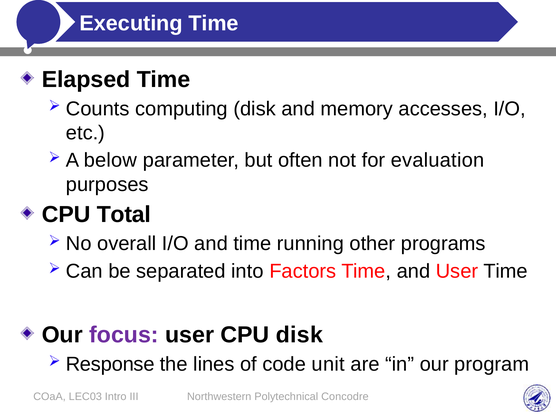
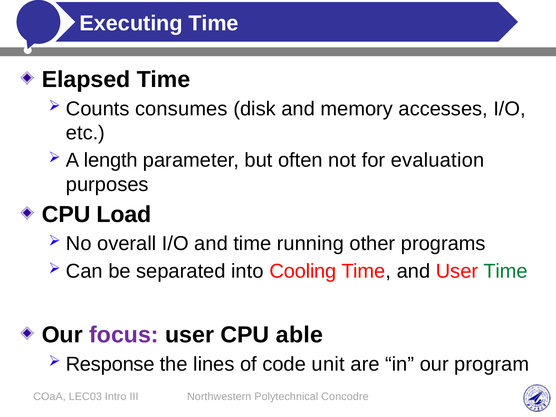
computing: computing -> consumes (181, 109)
below: below -> length (111, 160)
Total: Total -> Load (124, 215)
Factors: Factors -> Cooling (303, 271)
Time colour: black -> green (505, 271)
CPU disk: disk -> able (299, 335)
